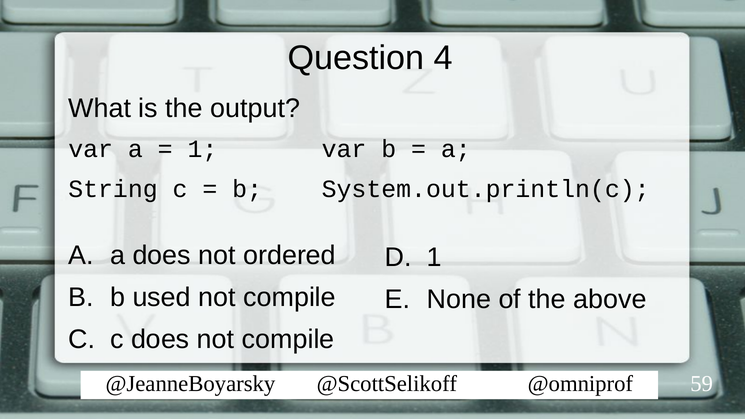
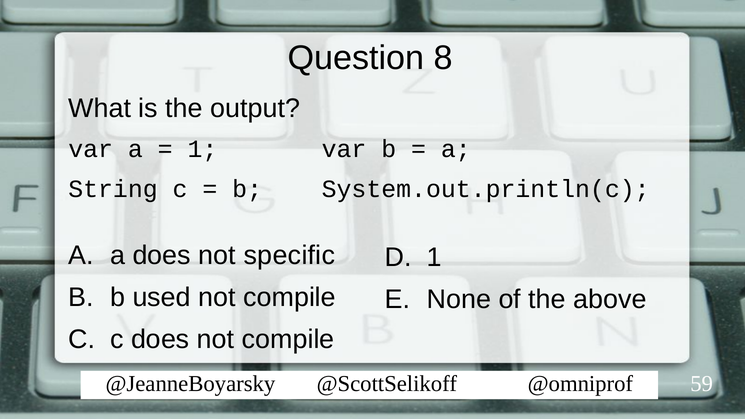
4: 4 -> 8 (443, 58)
ordered: ordered -> specific (289, 255)
